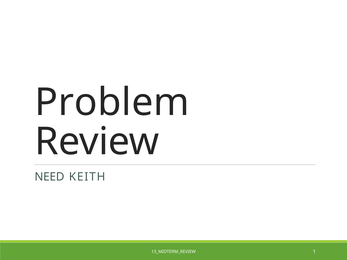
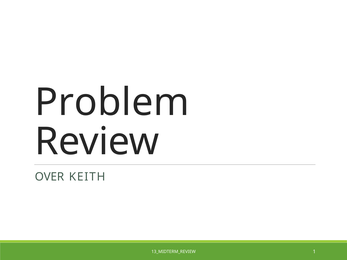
NEED: NEED -> OVER (49, 177)
